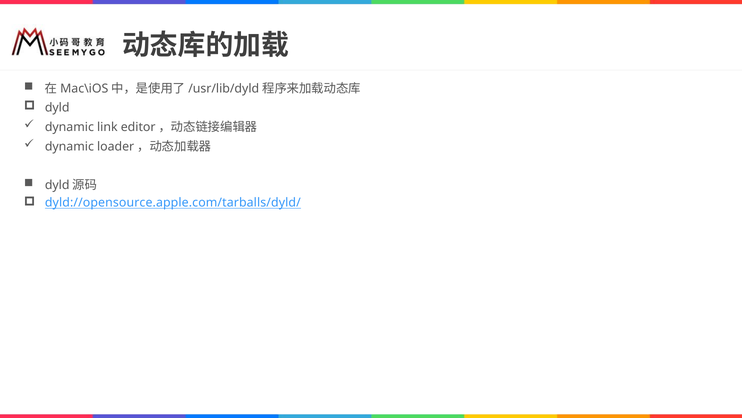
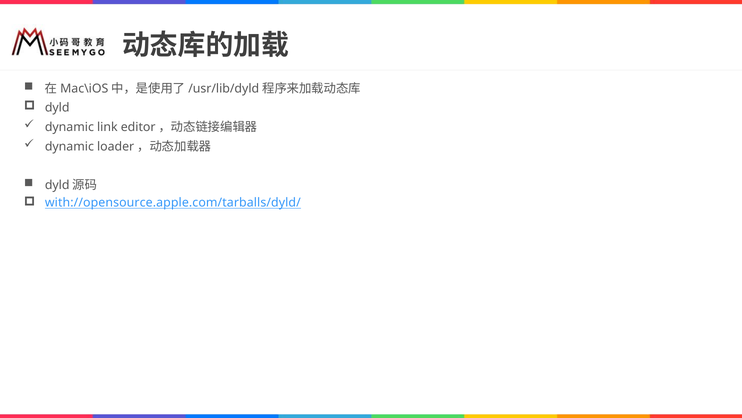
dyld://opensource.apple.com/tarballs/dyld/: dyld://opensource.apple.com/tarballs/dyld/ -> with://opensource.apple.com/tarballs/dyld/ (173, 202)
